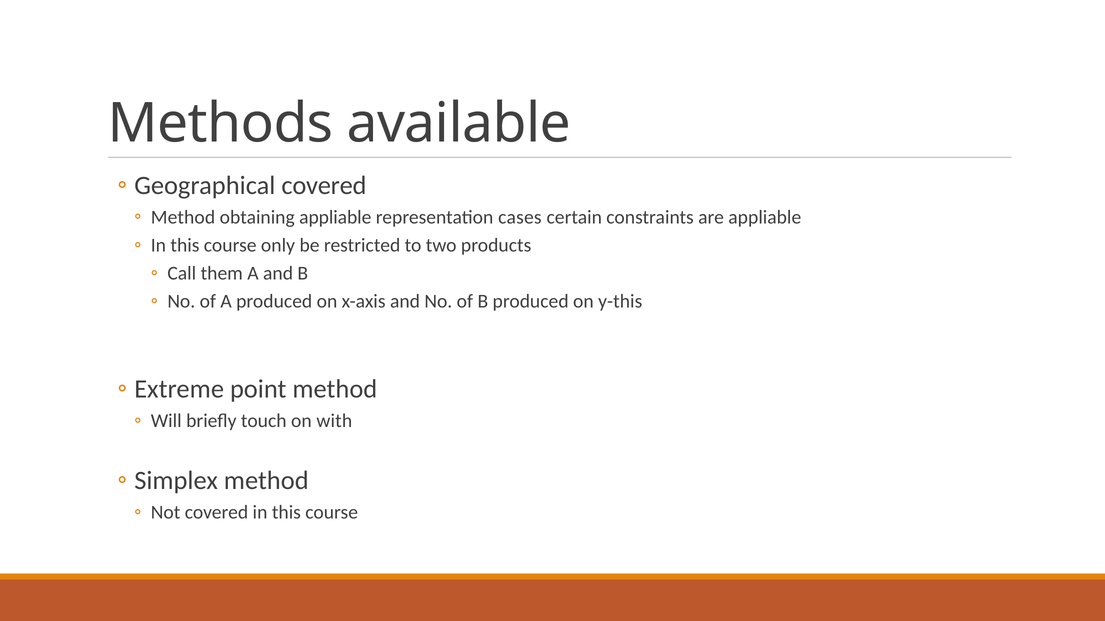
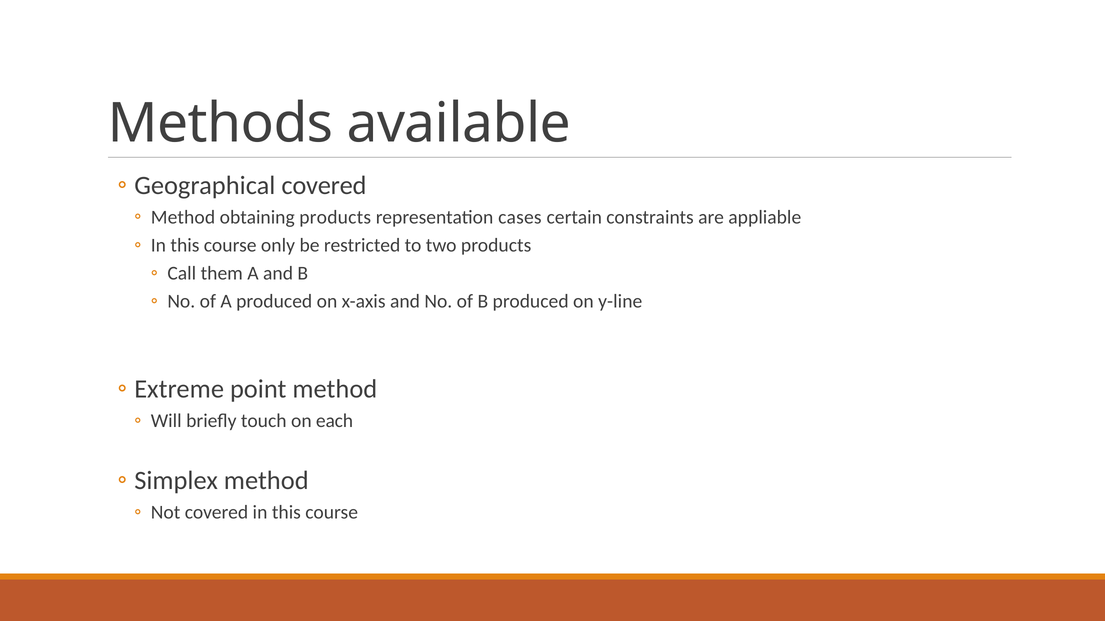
obtaining appliable: appliable -> products (335, 217)
y-this: y-this -> y-line (620, 302)
with: with -> each (335, 421)
